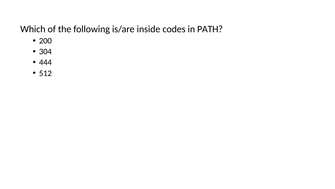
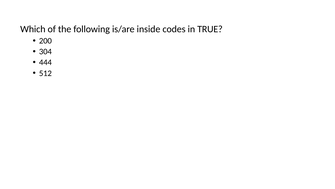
PATH: PATH -> TRUE (210, 29)
